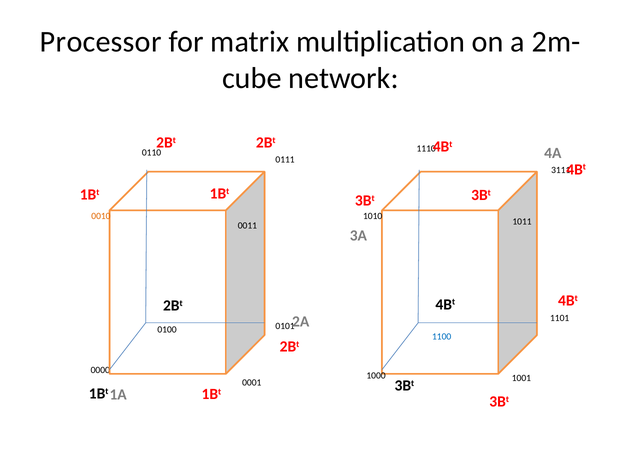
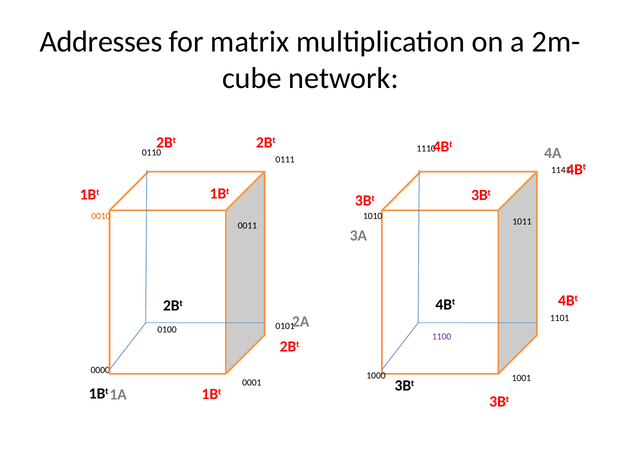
Processor: Processor -> Addresses (101, 42)
3111: 3111 -> 1141 (561, 170)
1100 colour: blue -> purple (442, 336)
